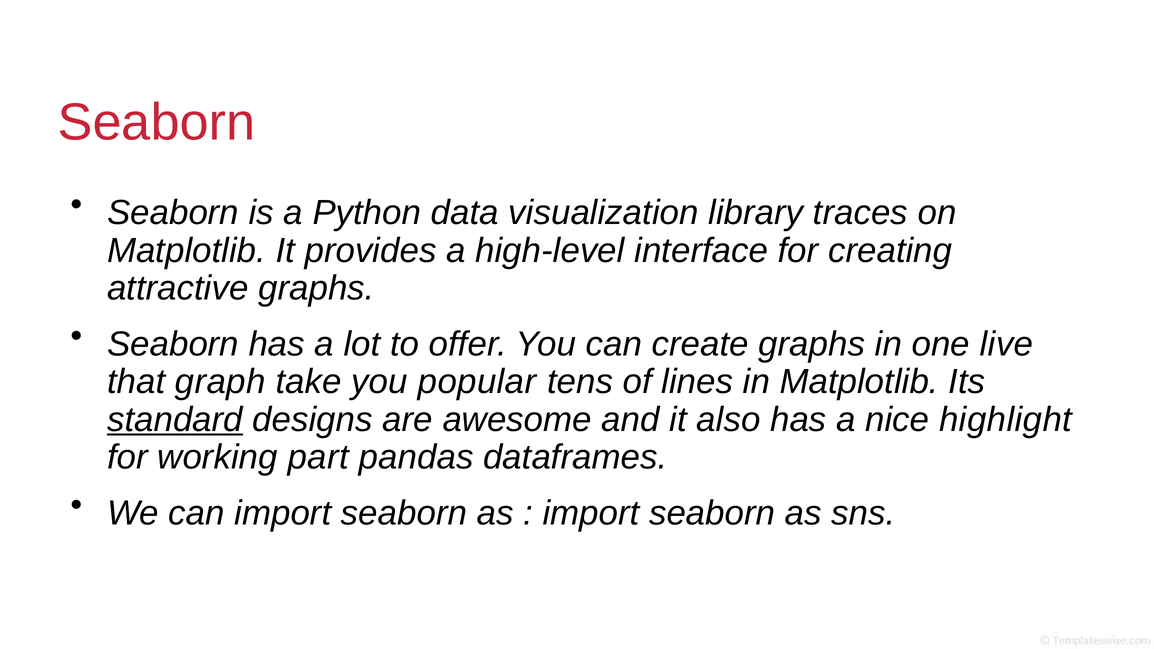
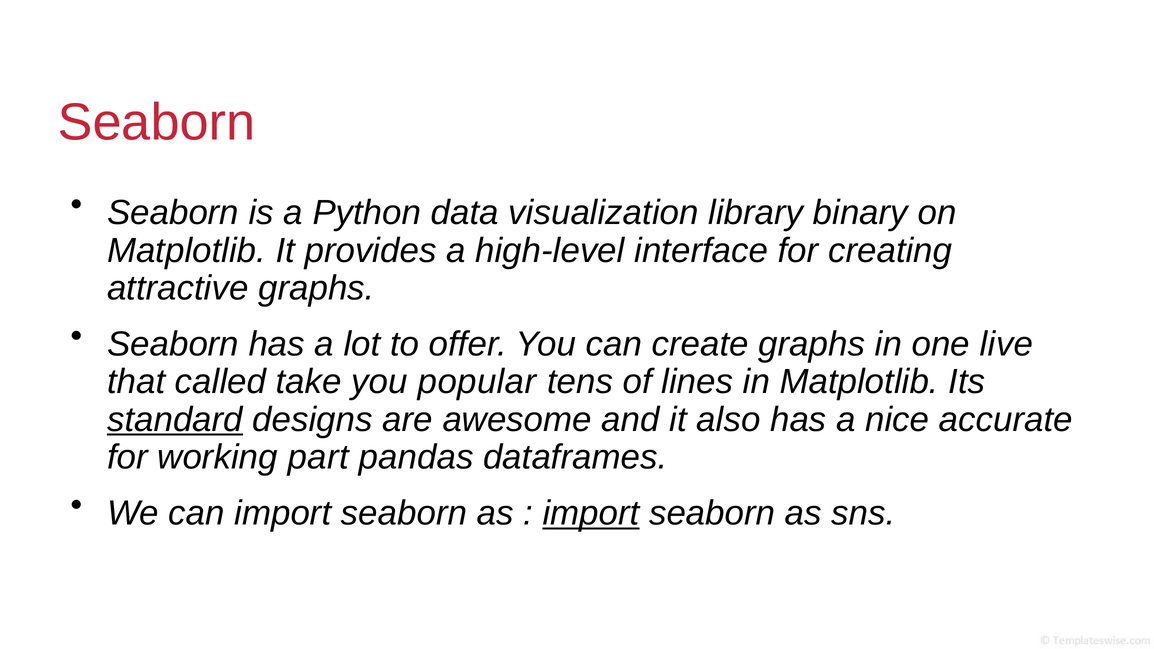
traces: traces -> binary (860, 213)
graph: graph -> called (220, 382)
highlight: highlight -> accurate (1006, 420)
import underline: none -> present (591, 514)
